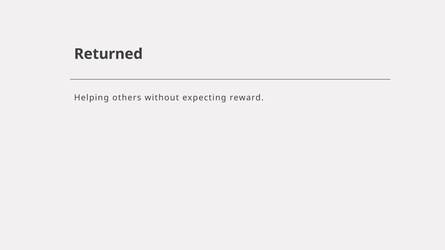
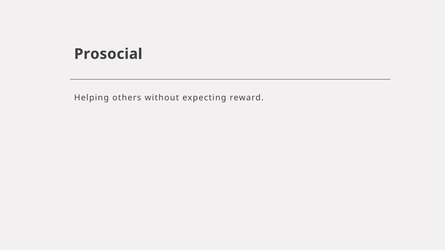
Returned: Returned -> Prosocial (108, 54)
